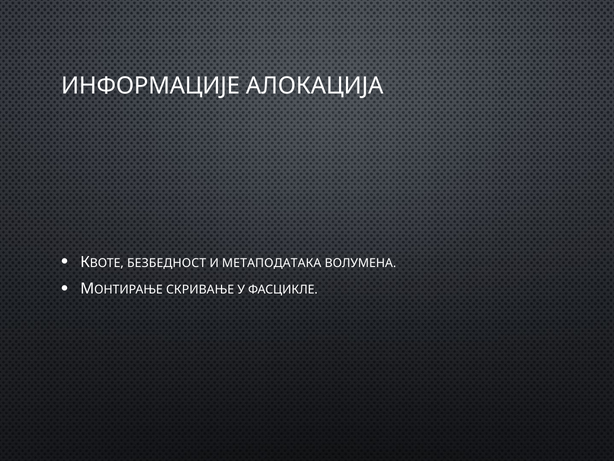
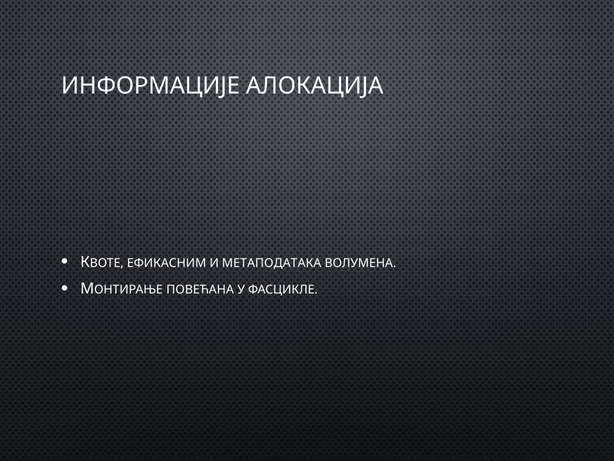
БЕЗБЕДНОСТ: БЕЗБЕДНОСТ -> ЕФИКАСНИМ (167, 263)
СКРИВАЊЕ: СКРИВАЊЕ -> ПОВЕЋАНА (200, 289)
